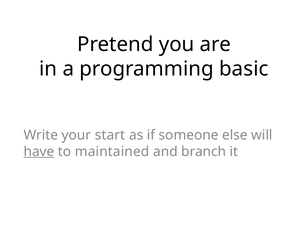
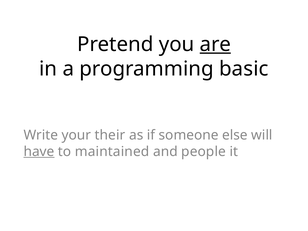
are underline: none -> present (215, 44)
start: start -> their (110, 135)
branch: branch -> people (204, 152)
